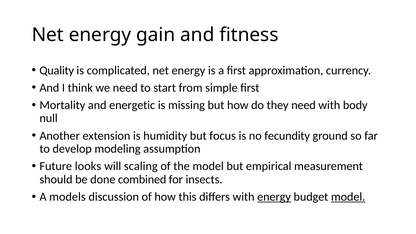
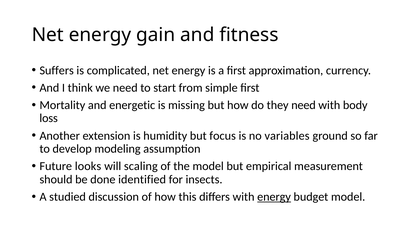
Quality: Quality -> Suffers (57, 70)
null: null -> loss (49, 118)
fecundity: fecundity -> variables (287, 136)
combined: combined -> identified (142, 179)
models: models -> studied (68, 197)
model underline: present -> none (348, 197)
